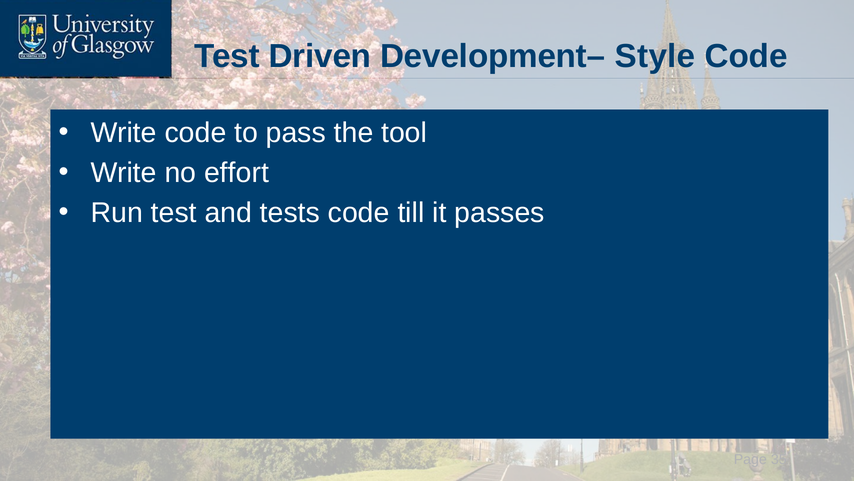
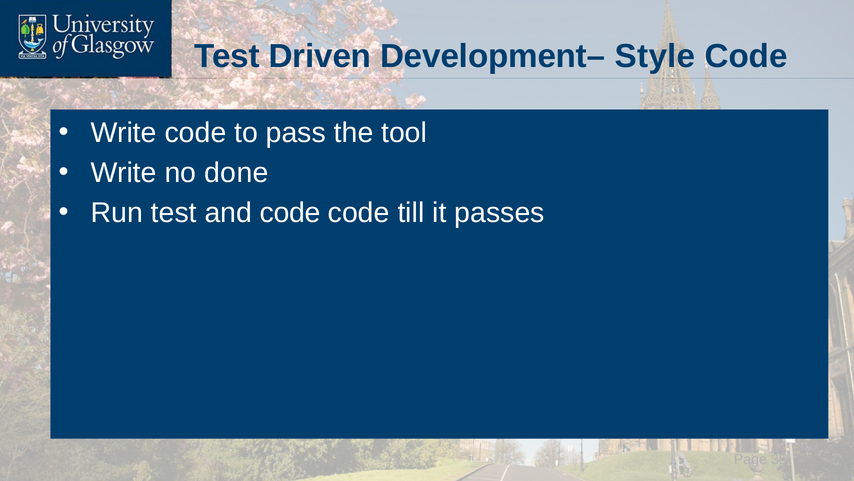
effort: effort -> done (236, 173)
and tests: tests -> code (290, 212)
